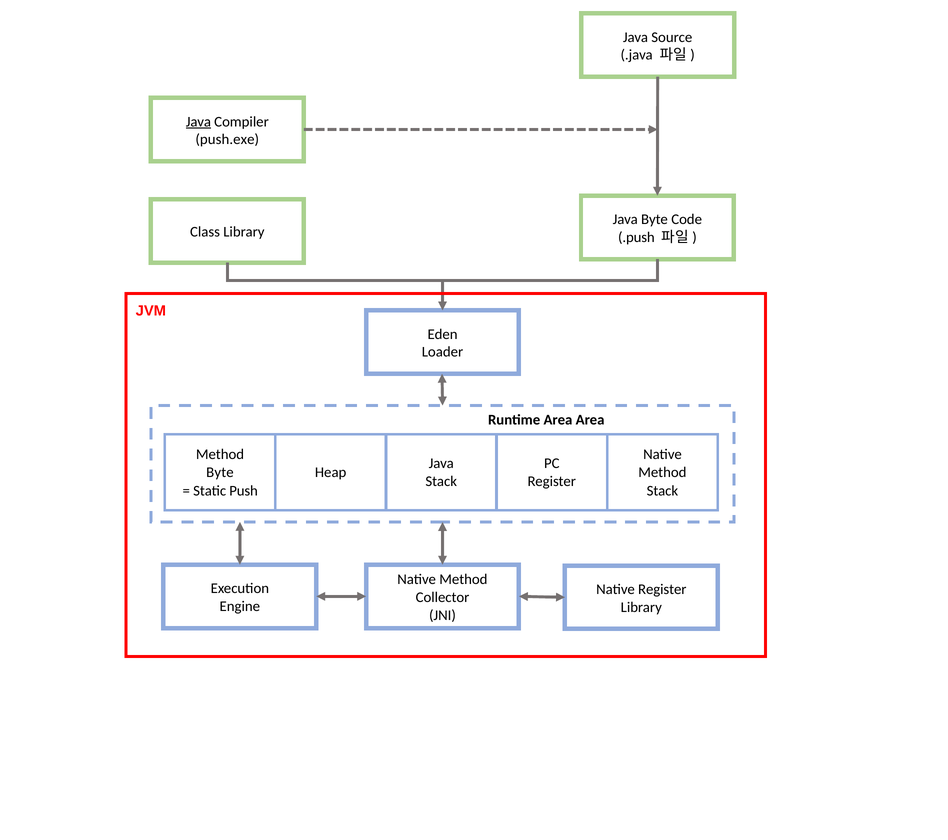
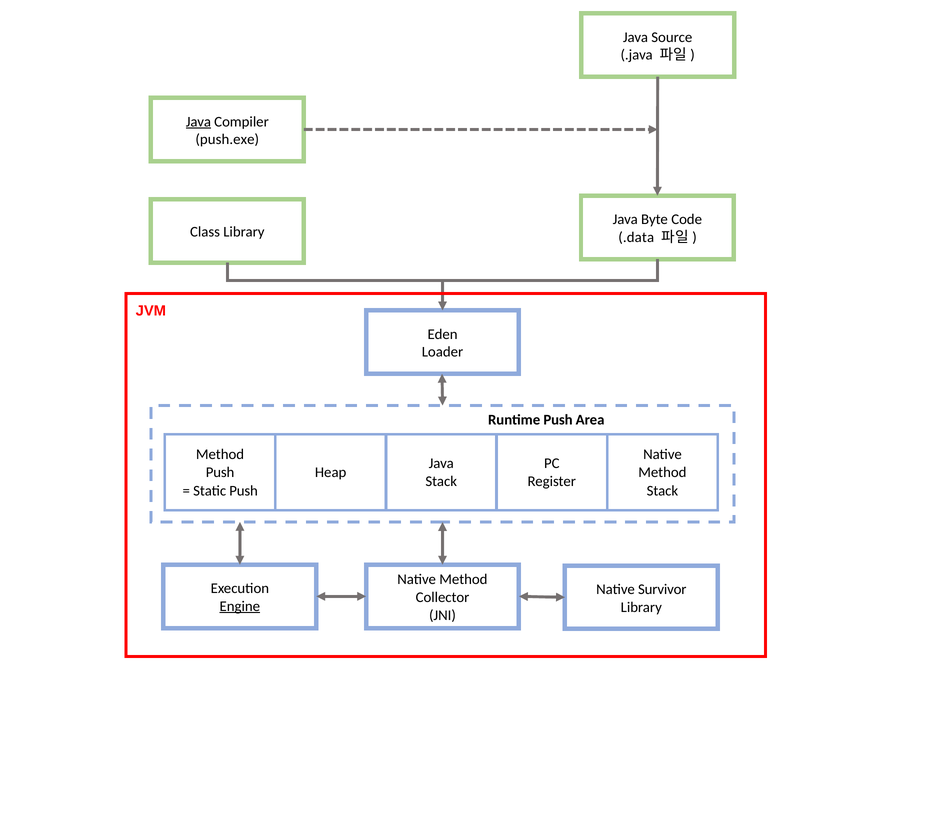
.push: .push -> .data (636, 237)
Runtime Area: Area -> Push (558, 420)
Byte: Byte -> Push (220, 472)
Native Register: Register -> Survivor (662, 589)
Engine underline: none -> present (240, 606)
